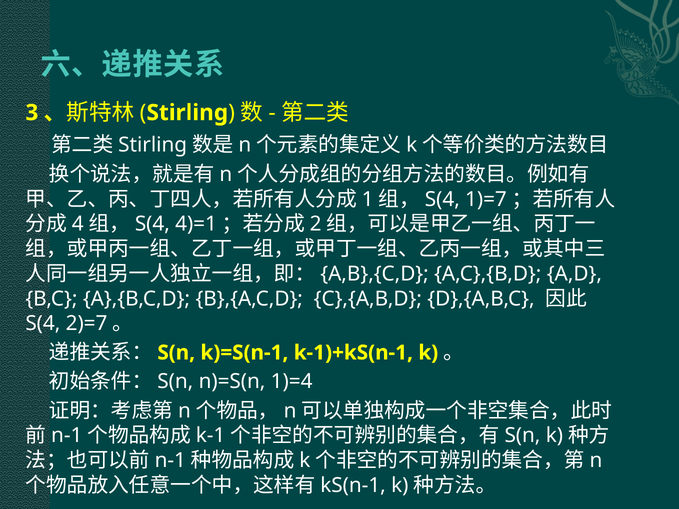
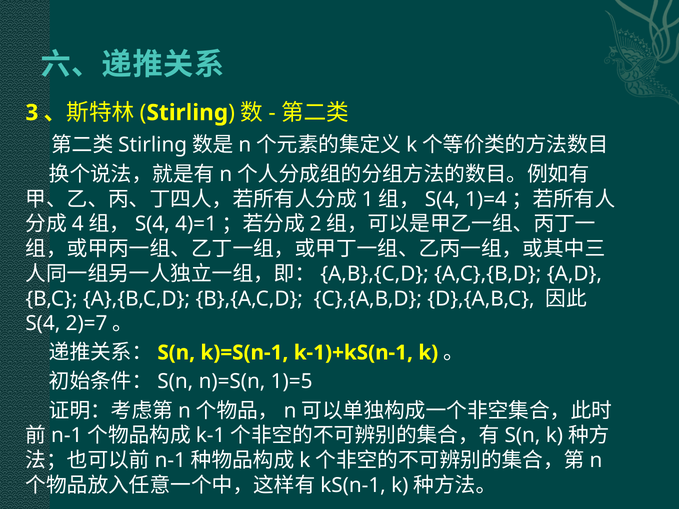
1)=7: 1)=7 -> 1)=4 (486, 199)
1)=4: 1)=4 -> 1)=5 (292, 382)
